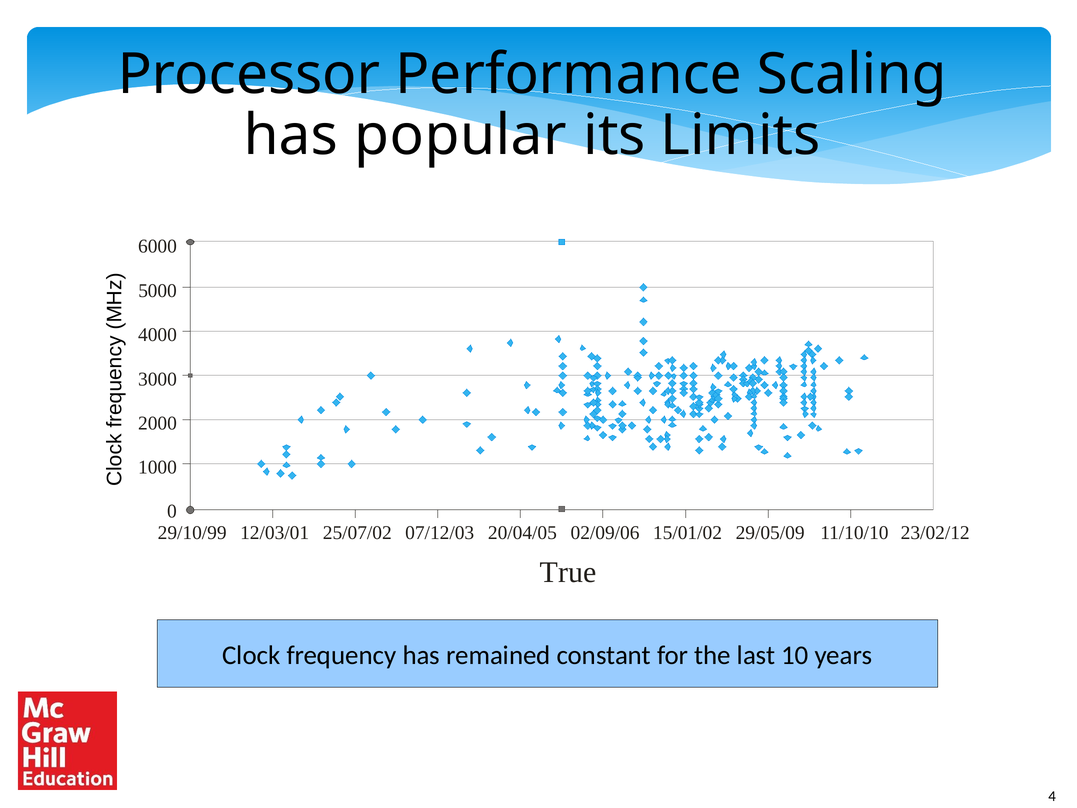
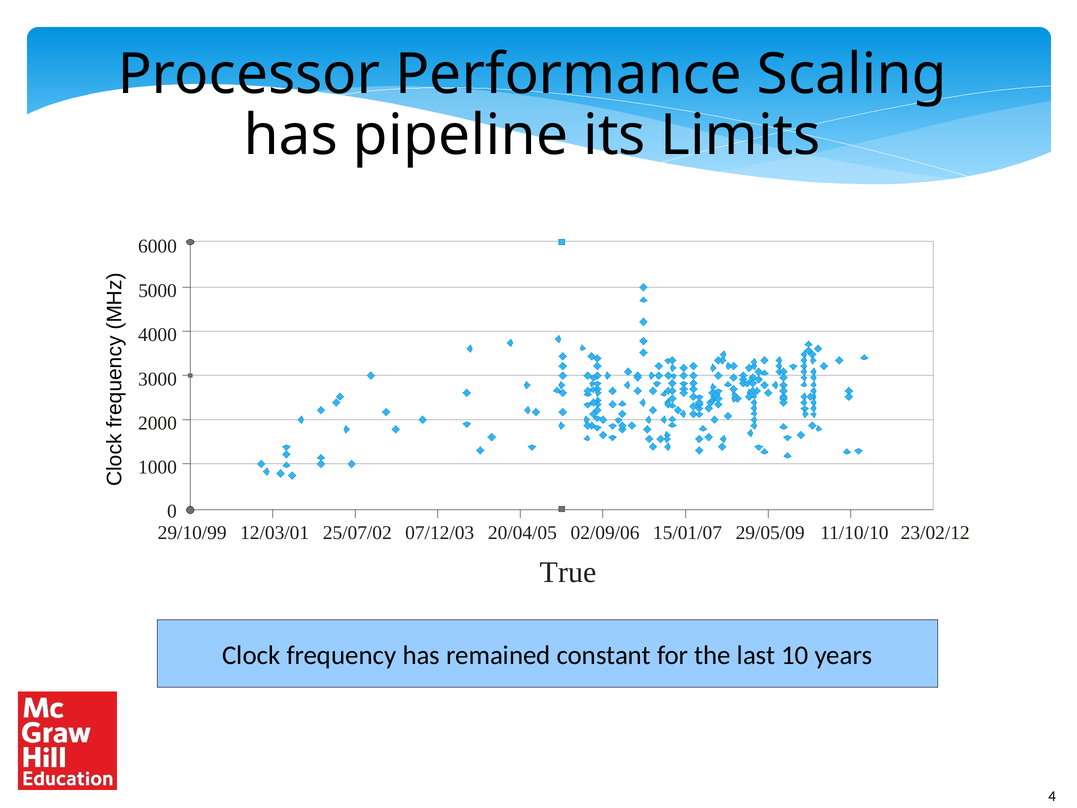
popular: popular -> pipeline (461, 136)
15/01/02: 15/01/02 -> 15/01/07 (687, 532)
